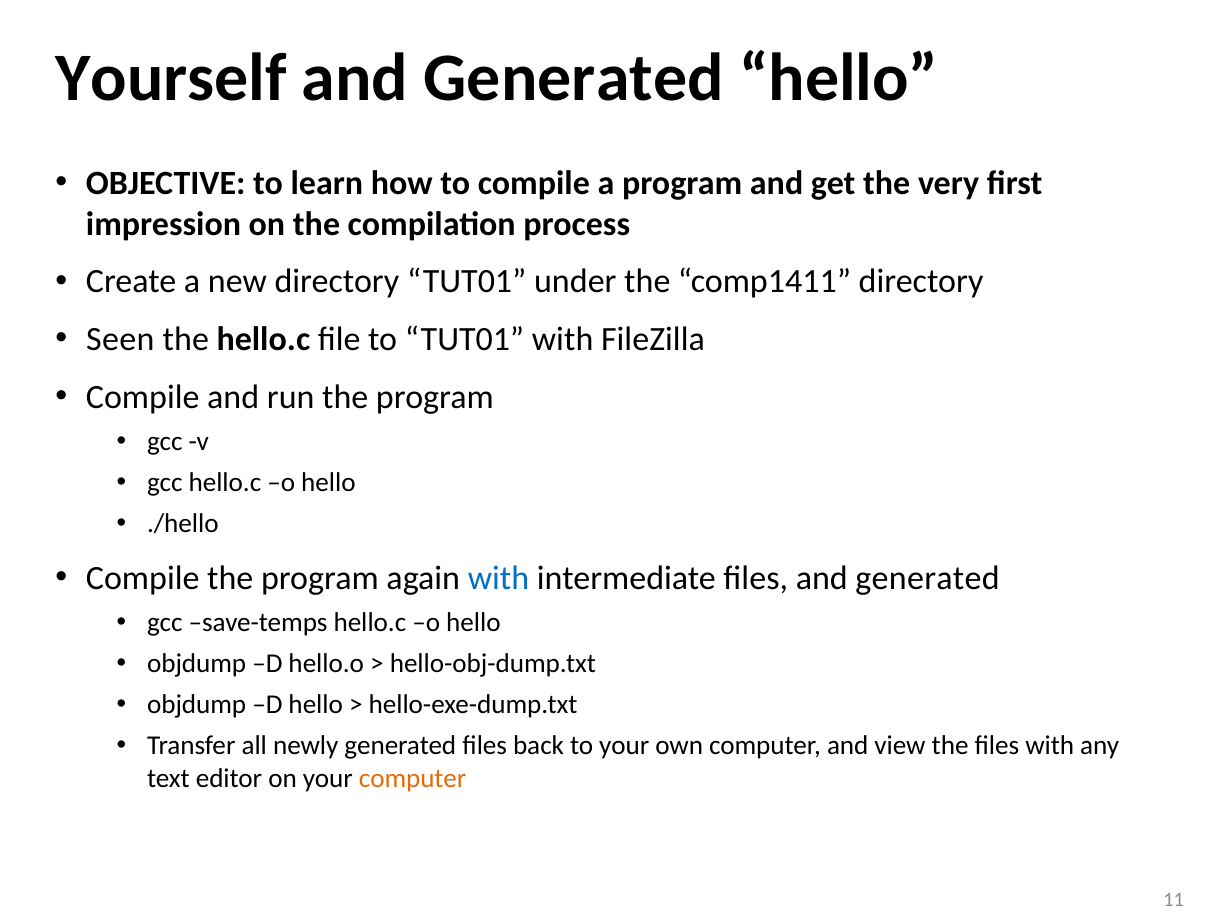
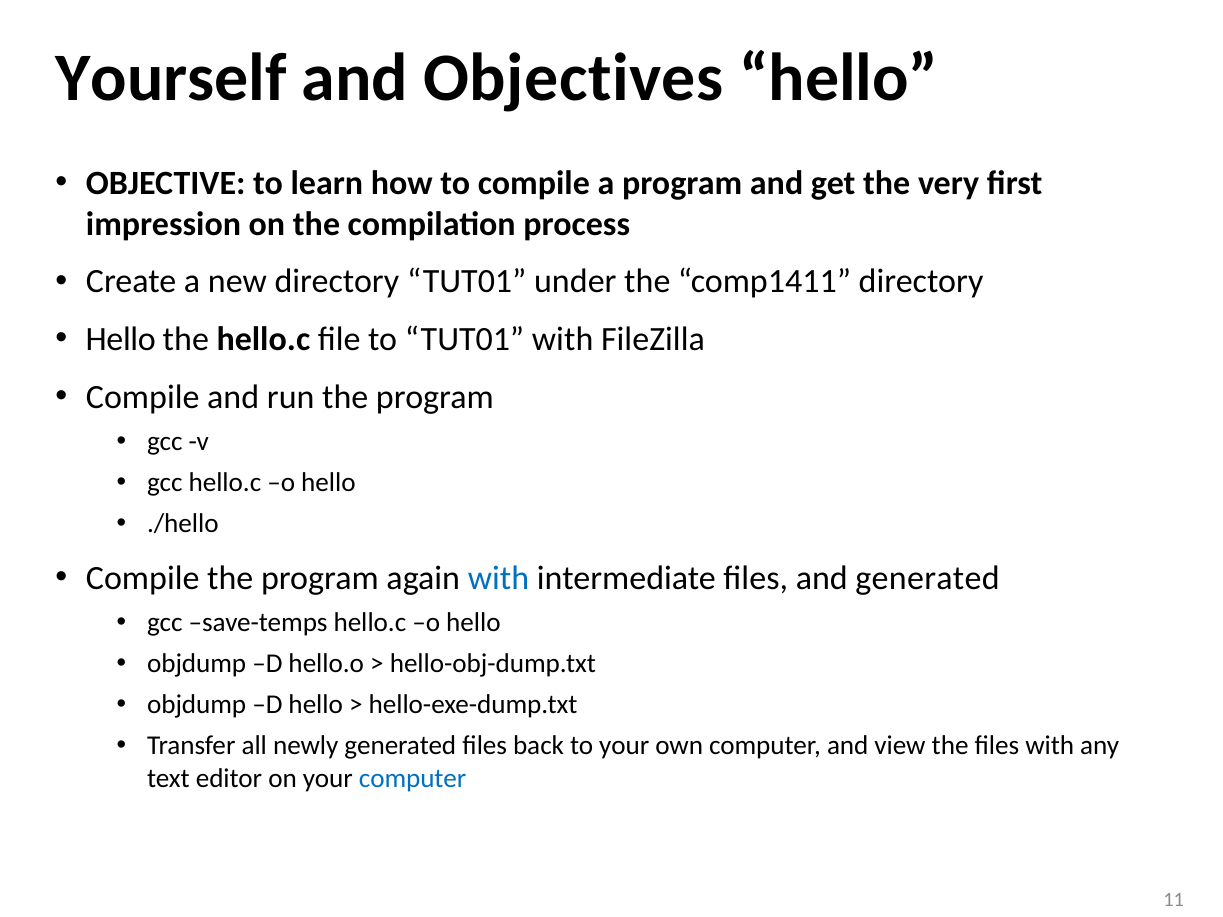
Generated: Generated -> Objectives (574, 79)
Seen: Seen -> Hello (121, 340)
computer colour: orange -> blue (413, 779)
